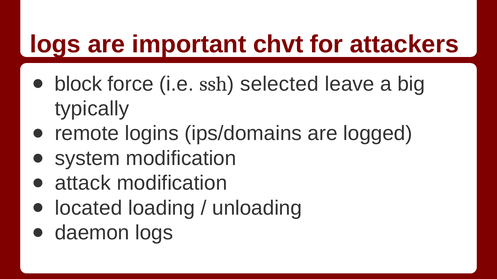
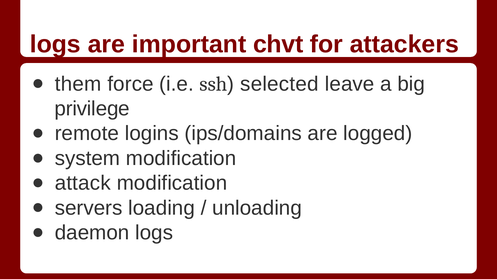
block: block -> them (78, 84)
typically: typically -> privilege (92, 109)
located: located -> servers (89, 208)
